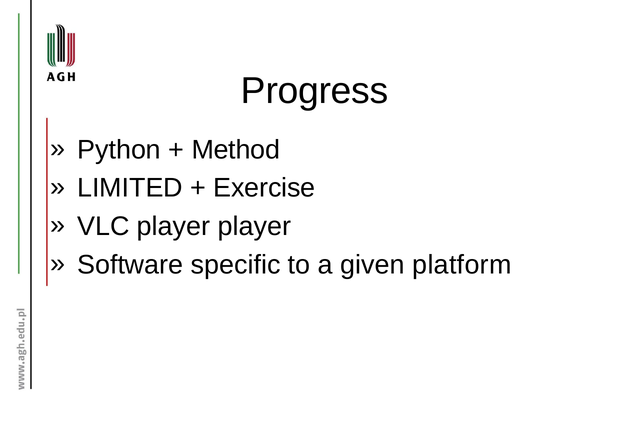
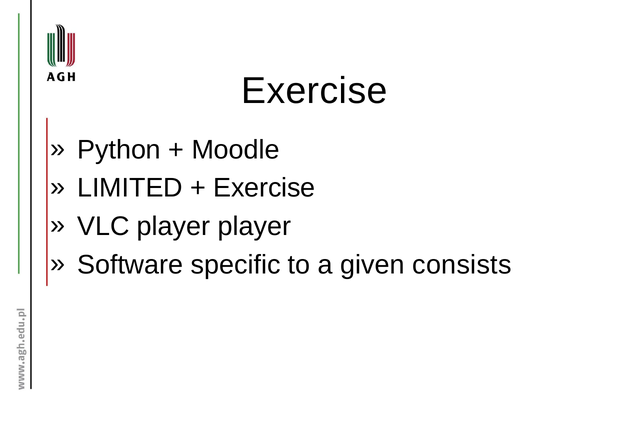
Progress: Progress -> Exercise (314, 91)
Method: Method -> Moodle (236, 150)
platform: platform -> consists (462, 265)
